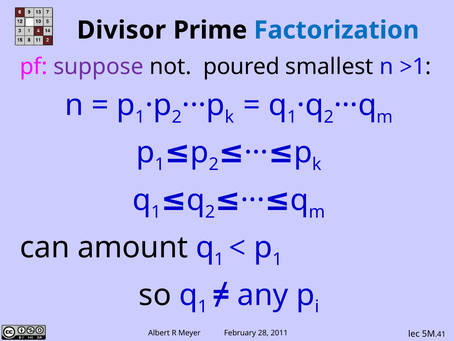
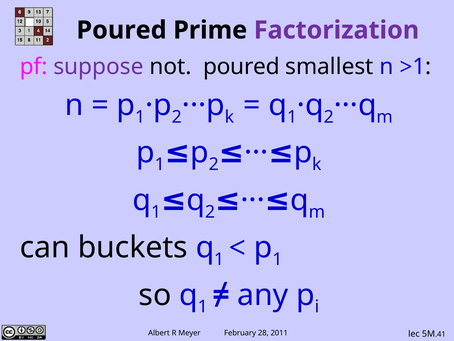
Divisor: Divisor -> Poured (122, 30)
Factorization colour: blue -> purple (336, 30)
amount: amount -> buckets (133, 247)
